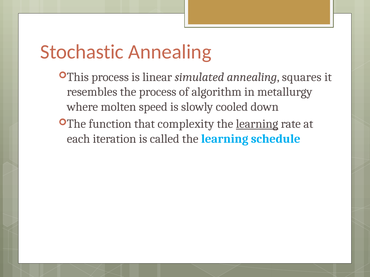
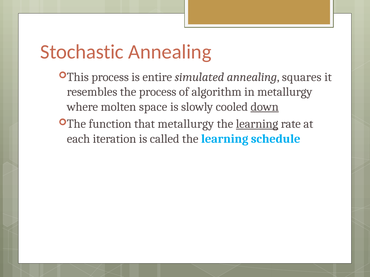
linear: linear -> entire (157, 77)
speed: speed -> space (153, 107)
down underline: none -> present (265, 107)
that complexity: complexity -> metallurgy (186, 124)
